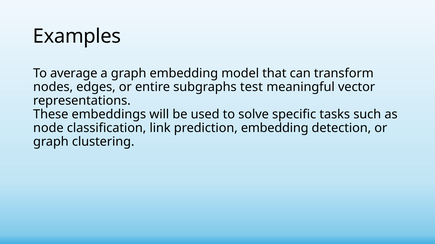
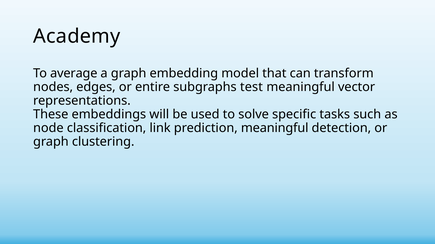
Examples: Examples -> Academy (77, 37)
prediction embedding: embedding -> meaningful (275, 128)
